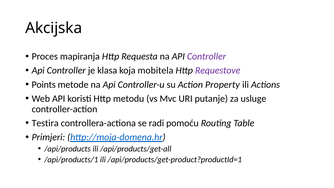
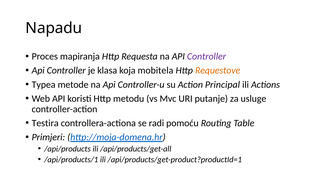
Akcijska: Akcijska -> Napadu (54, 28)
Requestove colour: purple -> orange (218, 70)
Points: Points -> Typea (44, 84)
Property: Property -> Principal (222, 84)
